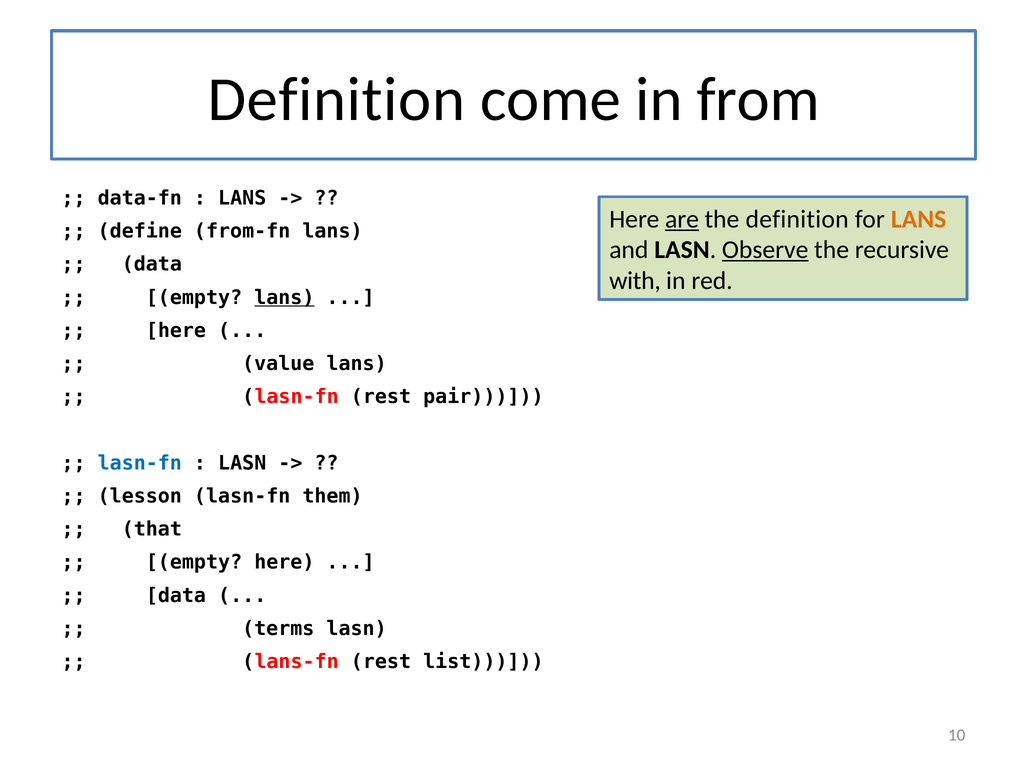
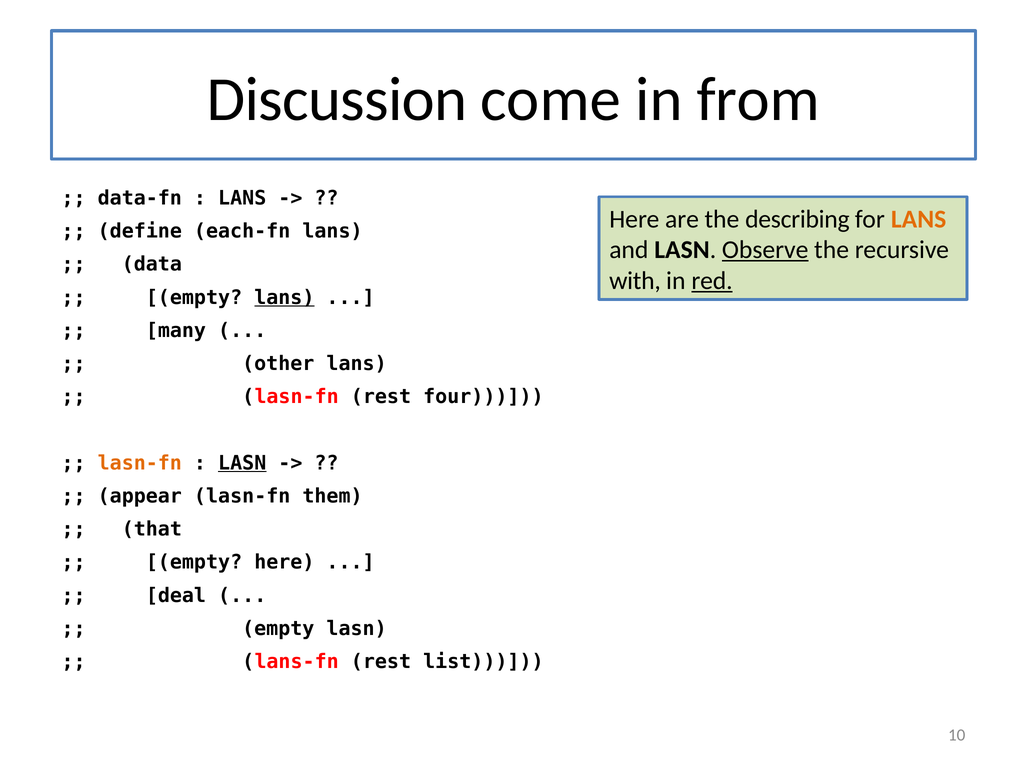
Definition: Definition -> Discussion (337, 99)
are underline: present -> none (682, 219)
the definition: definition -> describing (797, 219)
from-fn: from-fn -> each-fn (242, 231)
red underline: none -> present (712, 281)
here: here -> many (176, 331)
value: value -> other (278, 364)
pair: pair -> four (483, 397)
lasn-fn colour: blue -> orange (140, 463)
LASN underline: none -> present (242, 463)
lesson: lesson -> appear (140, 496)
data: data -> deal (176, 596)
terms: terms -> empty (278, 629)
